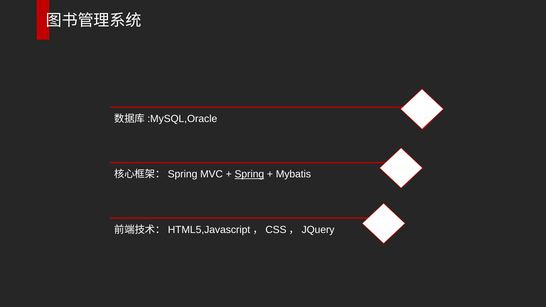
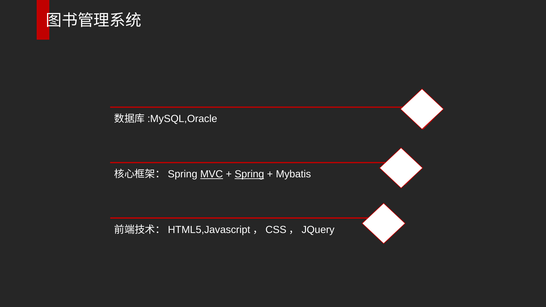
MVC underline: none -> present (212, 174)
